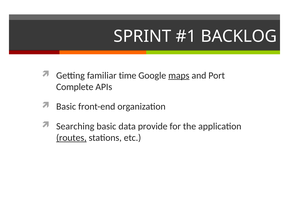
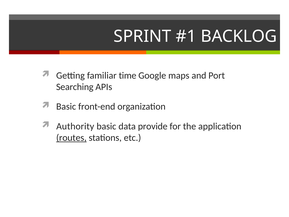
maps underline: present -> none (179, 75)
Complete: Complete -> Searching (75, 87)
Searching: Searching -> Authority (75, 126)
